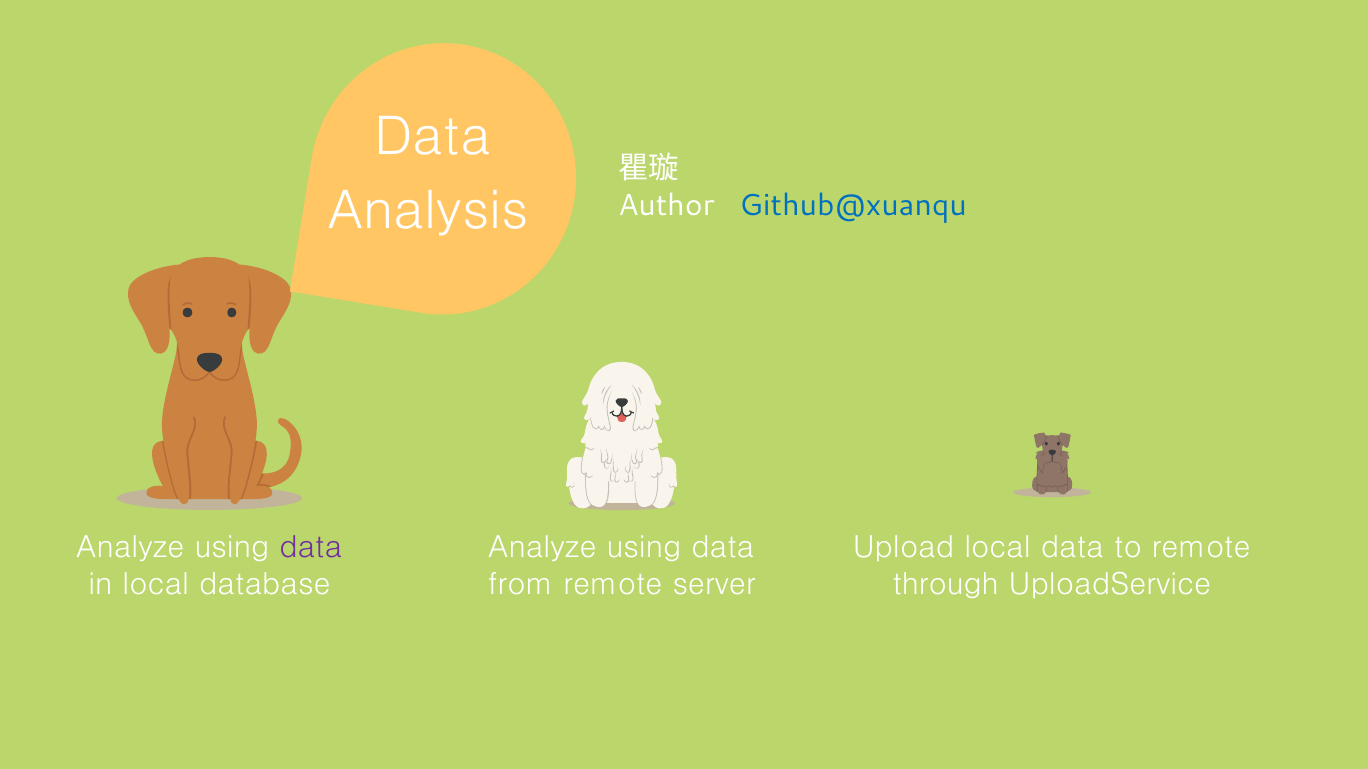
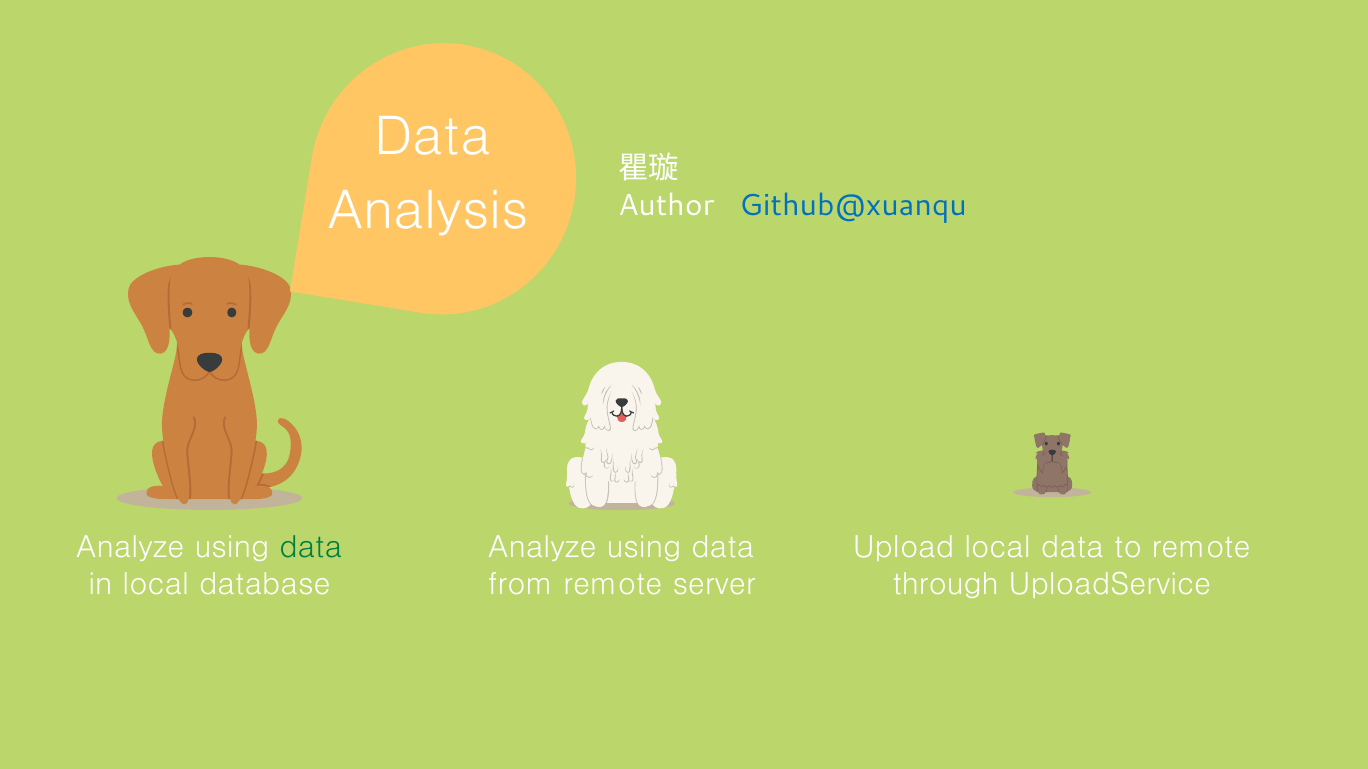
data colour: purple -> green (311, 548)
